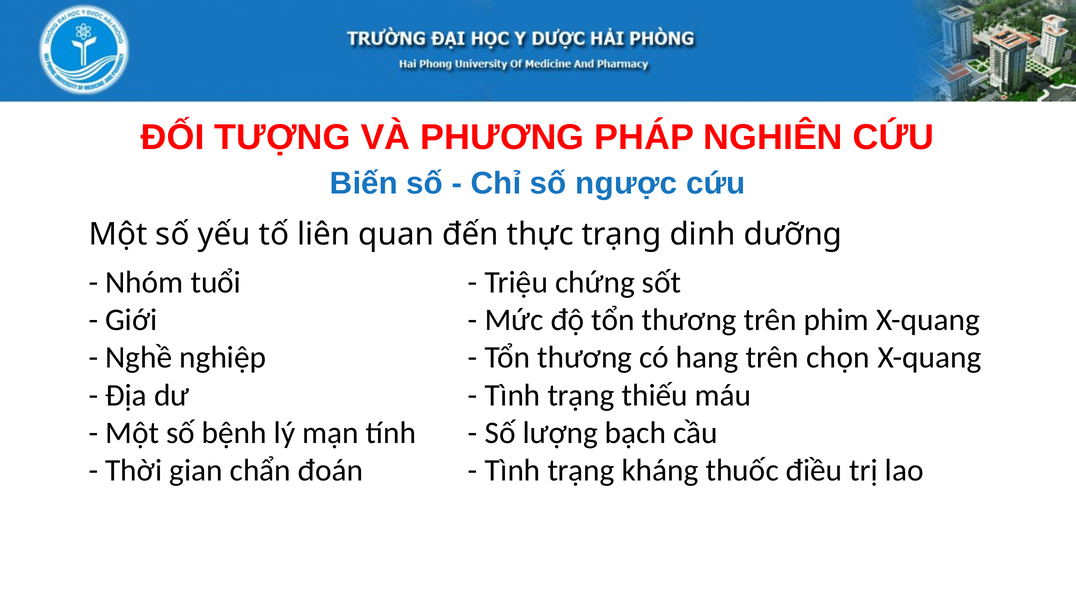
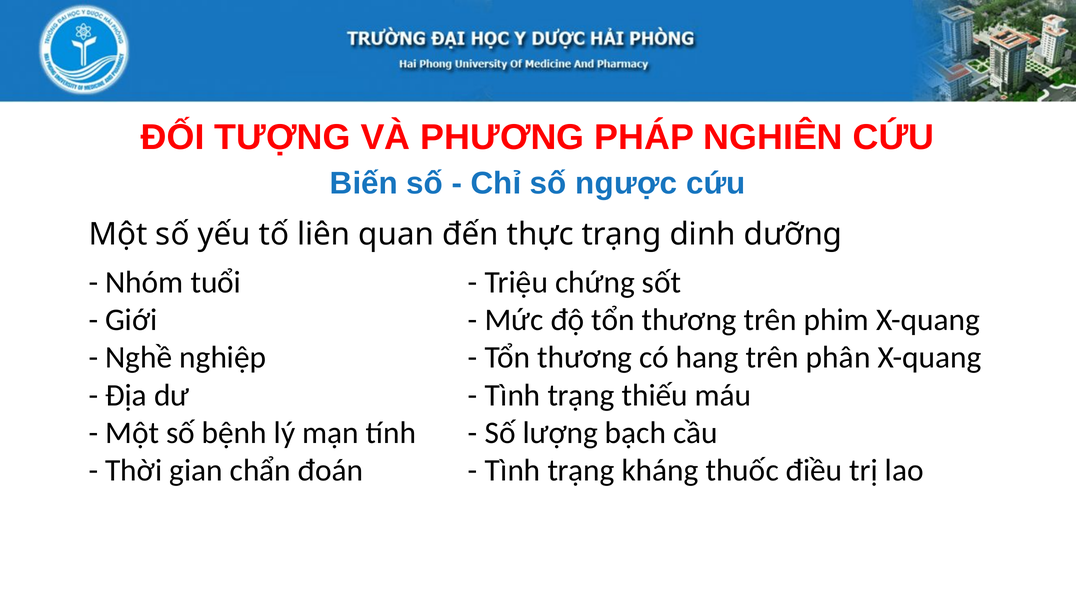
chọn: chọn -> phân (838, 358)
